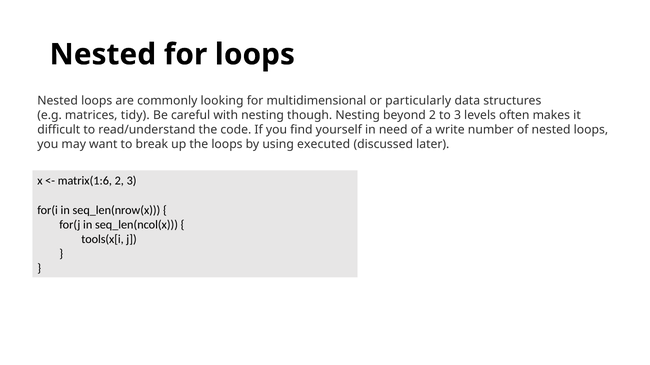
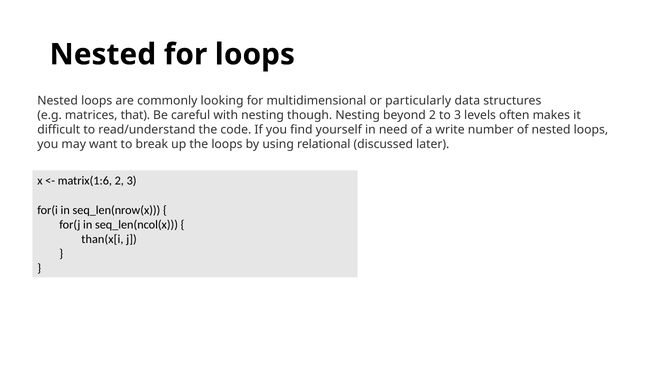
tidy: tidy -> that (135, 115)
executed: executed -> relational (324, 145)
tools(x[i: tools(x[i -> than(x[i (102, 240)
